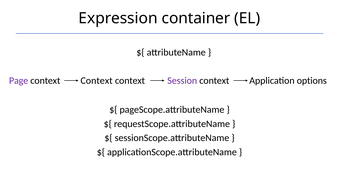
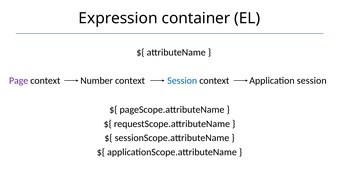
Context: Context -> Number (97, 81)
Session colour: purple -> blue (182, 81)
Application options: options -> session (312, 81)
